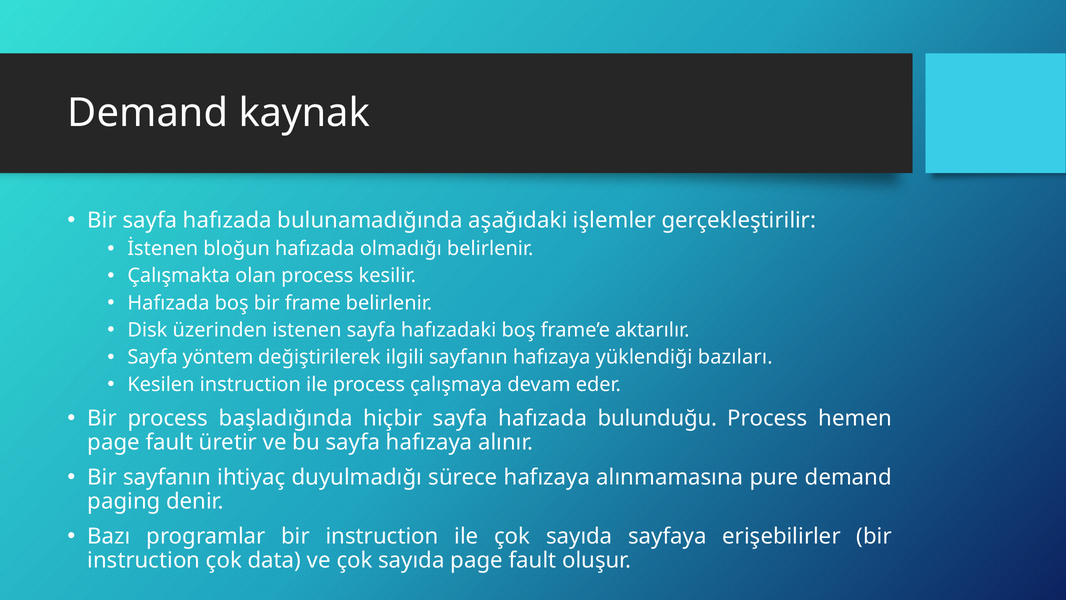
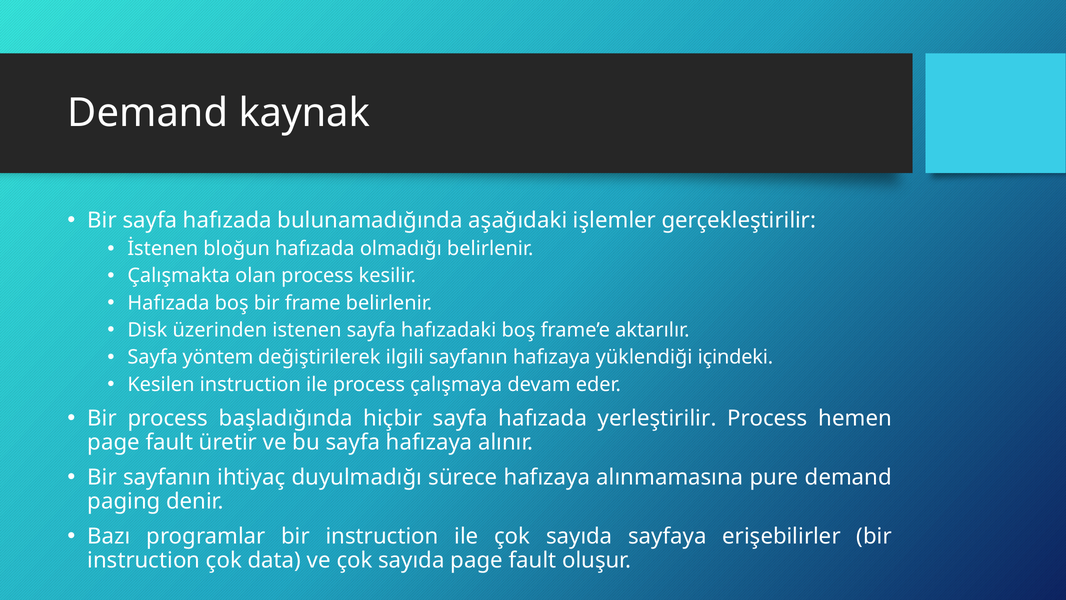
bazıları: bazıları -> içindeki (735, 357)
bulunduğu: bulunduğu -> yerleştirilir (657, 418)
